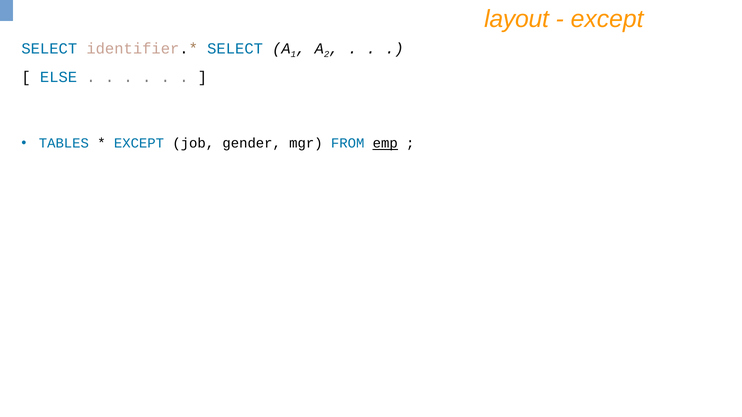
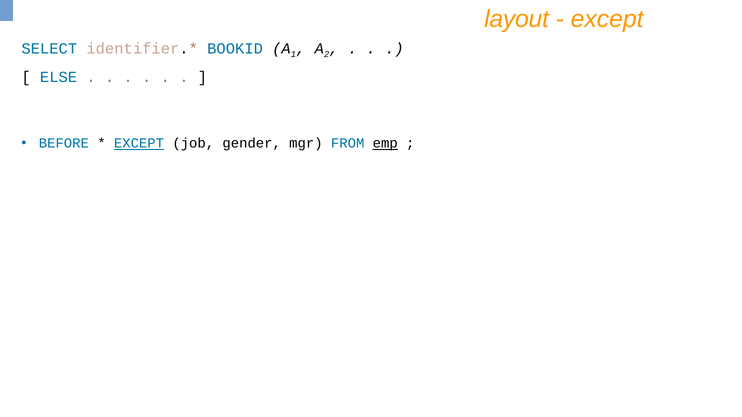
SELECT: SELECT -> BOOKID (235, 49)
TABLES: TABLES -> BEFORE (64, 143)
EXCEPT underline: none -> present (139, 143)
